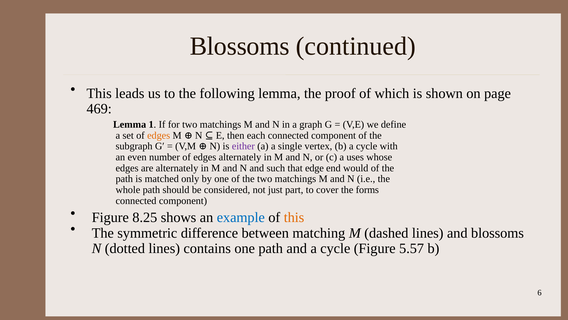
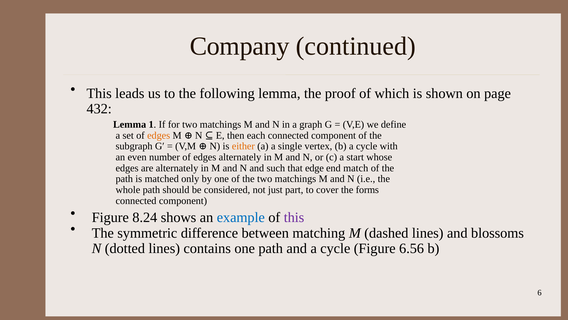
Blossoms: Blossoms -> Company (240, 46)
469: 469 -> 432 (99, 109)
either colour: purple -> orange (243, 146)
uses: uses -> start (355, 157)
would: would -> match (356, 168)
8.25: 8.25 -> 8.24 (145, 217)
this colour: orange -> purple (294, 217)
5.57: 5.57 -> 6.56 (412, 248)
